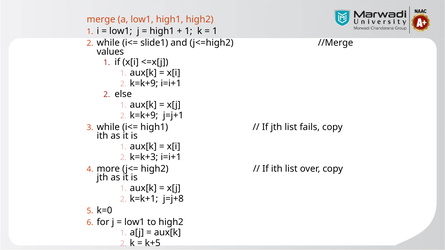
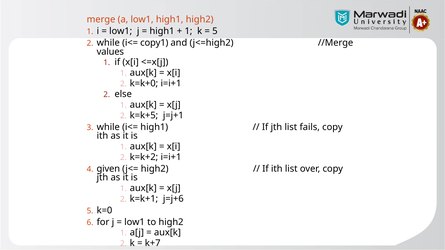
1: 1 -> 5 (215, 31)
slide1: slide1 -> copy1 (154, 43)
k=k+9: k=k+9 -> k=k+0 (144, 84)
k=k+9: k=k+9 -> k=k+5 (144, 115)
k=k+3: k=k+3 -> k=k+2 (144, 157)
more: more -> given (108, 169)
j=j+8: j=j+8 -> j=j+6 (173, 199)
k+5: k+5 -> k+7 (153, 244)
